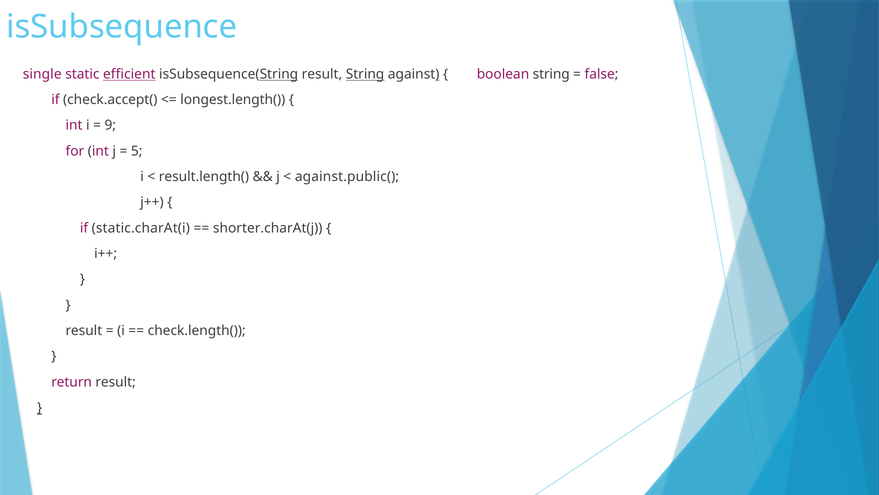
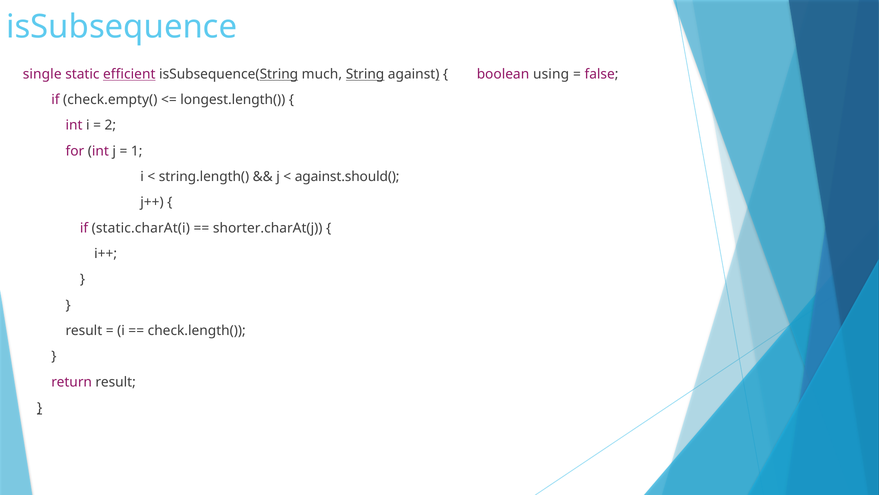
isSubsequence(String result: result -> much (322, 74)
boolean string: string -> using (551, 74)
check.accept(: check.accept( -> check.empty( (110, 100)
9: 9 -> 2 (110, 125)
5: 5 -> 1 (137, 151)
result.length(: result.length( -> string.length( (204, 177)
against.public(: against.public( -> against.should( (347, 177)
